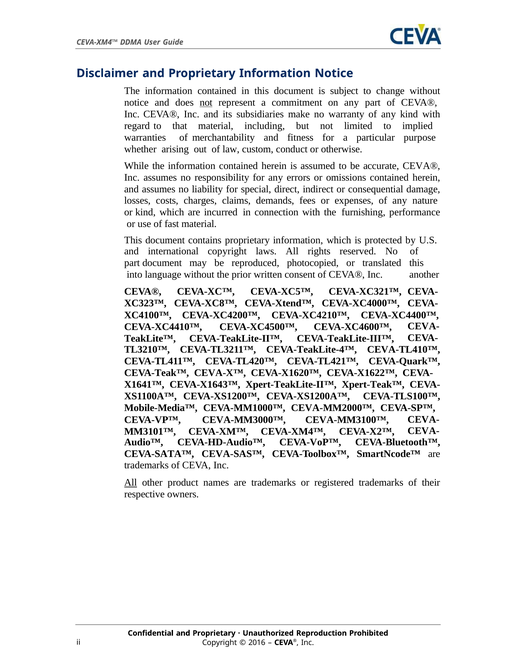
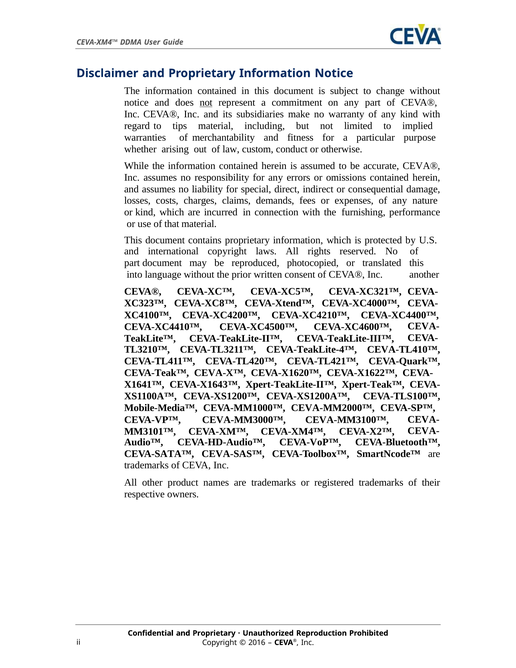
that: that -> tips (180, 126)
fast: fast -> that (172, 224)
All underline: present -> none (131, 483)
